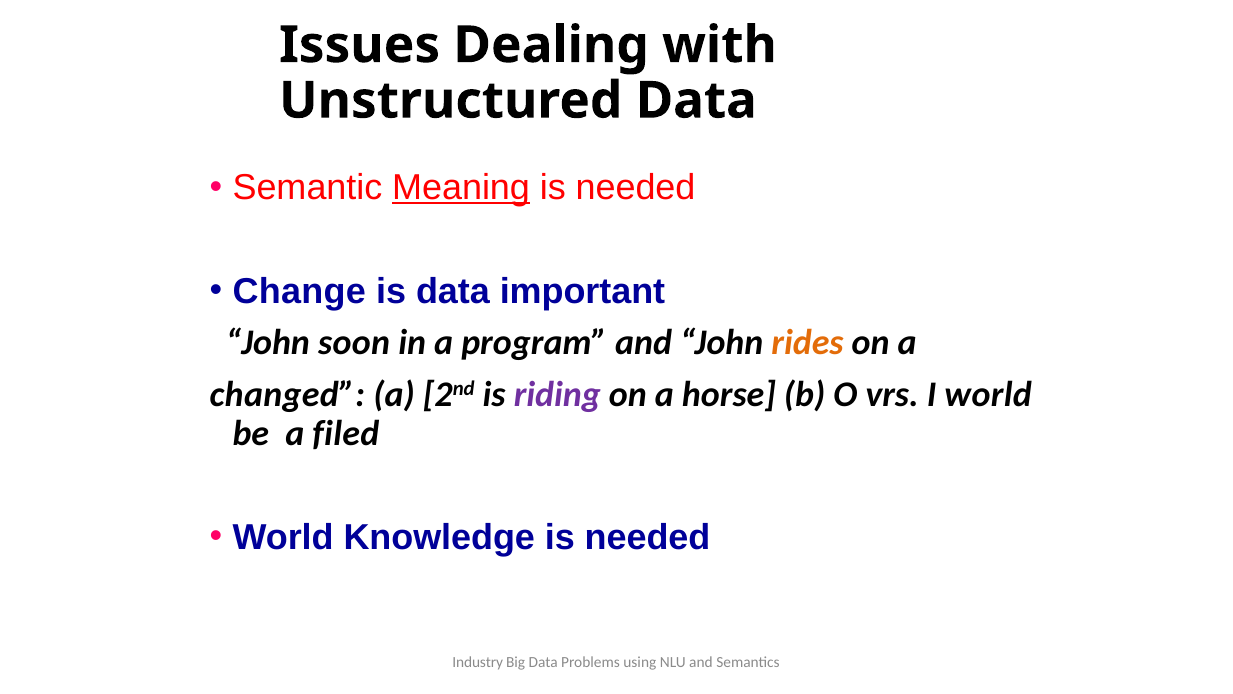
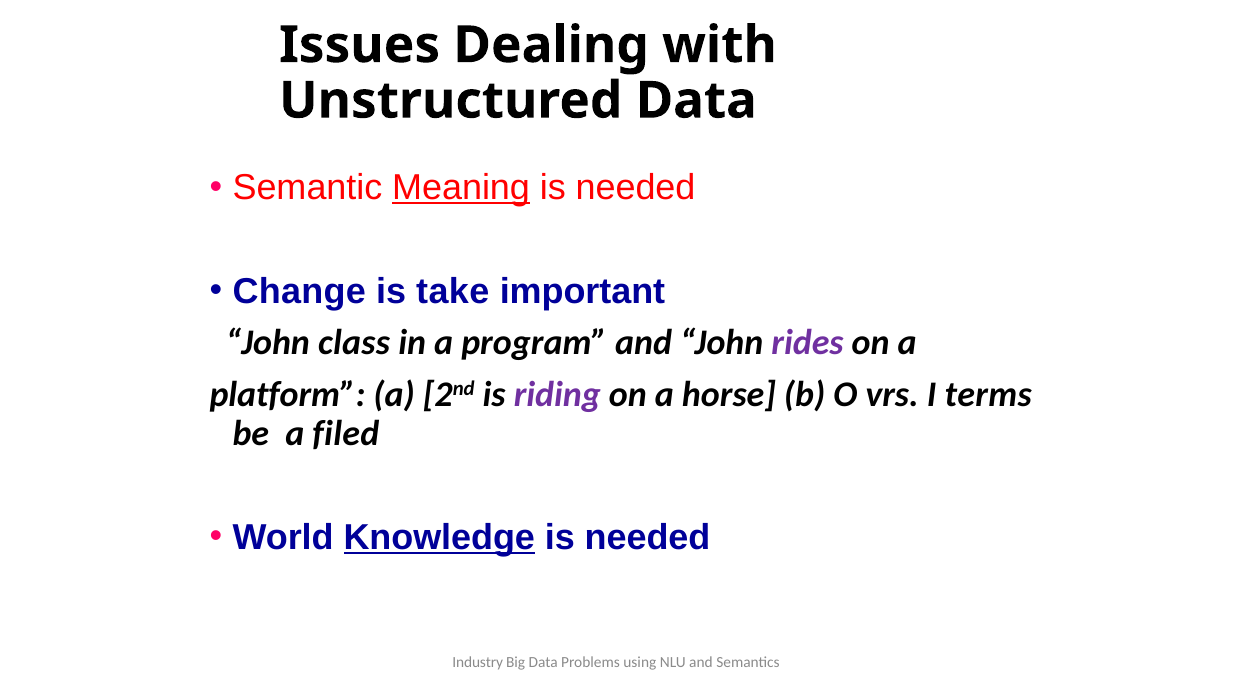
is data: data -> take (453, 291)
soon: soon -> class (354, 343)
rides colour: orange -> purple (807, 343)
changed: changed -> platform (288, 395)
I world: world -> terms (988, 395)
Knowledge underline: none -> present (439, 537)
